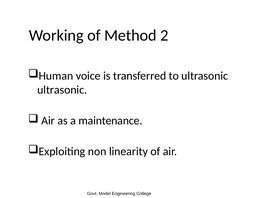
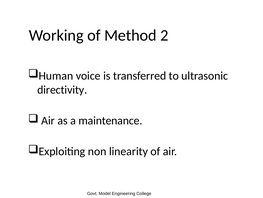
ultrasonic: ultrasonic -> directivity (62, 90)
